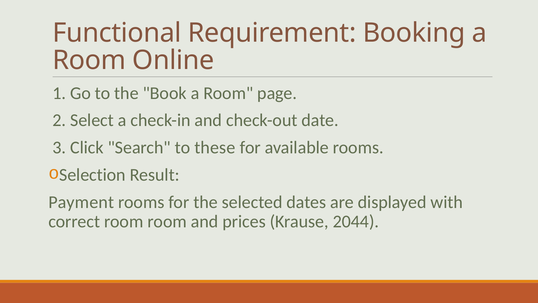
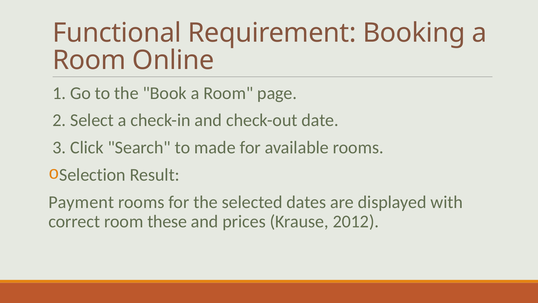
these: these -> made (215, 147)
room room: room -> these (167, 221)
2044: 2044 -> 2012 (356, 221)
